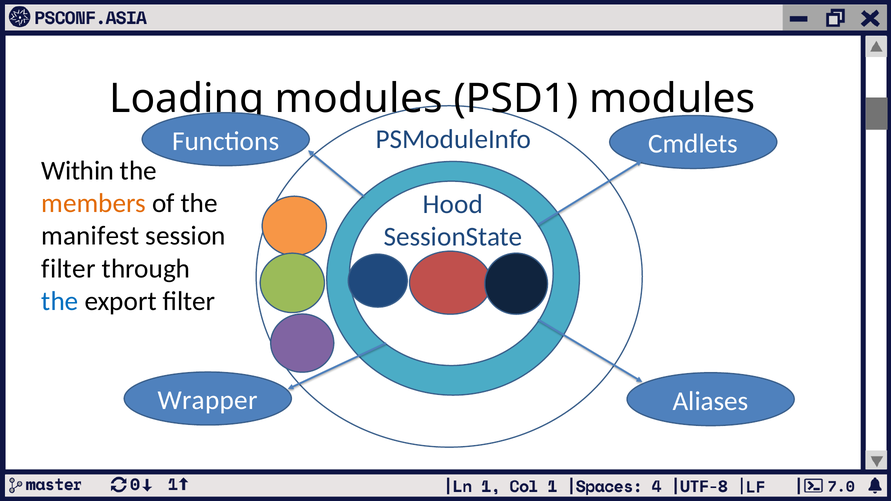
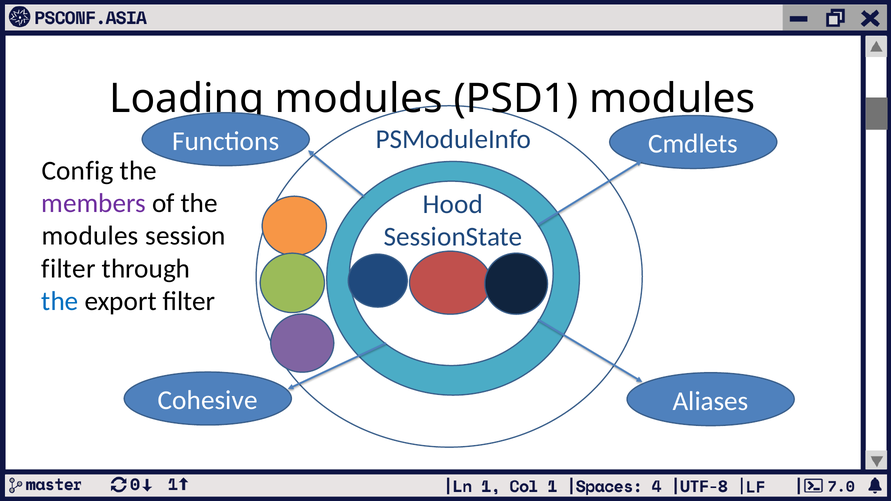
Within: Within -> Config (77, 171)
members colour: orange -> purple (94, 203)
manifest: manifest -> modules (90, 236)
Wrapper: Wrapper -> Cohesive (208, 401)
